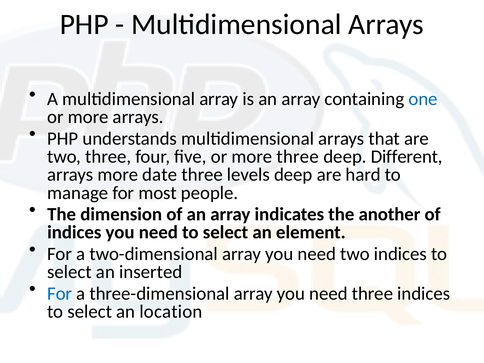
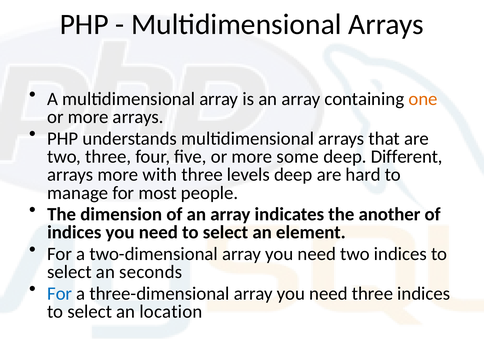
one colour: blue -> orange (423, 99)
more three: three -> some (298, 157)
date: date -> with (160, 175)
inserted: inserted -> seconds (151, 272)
